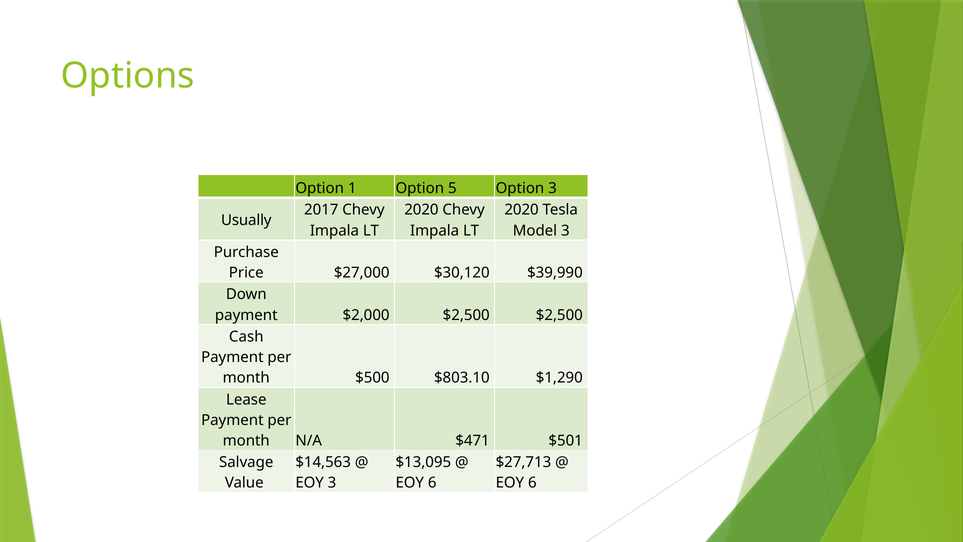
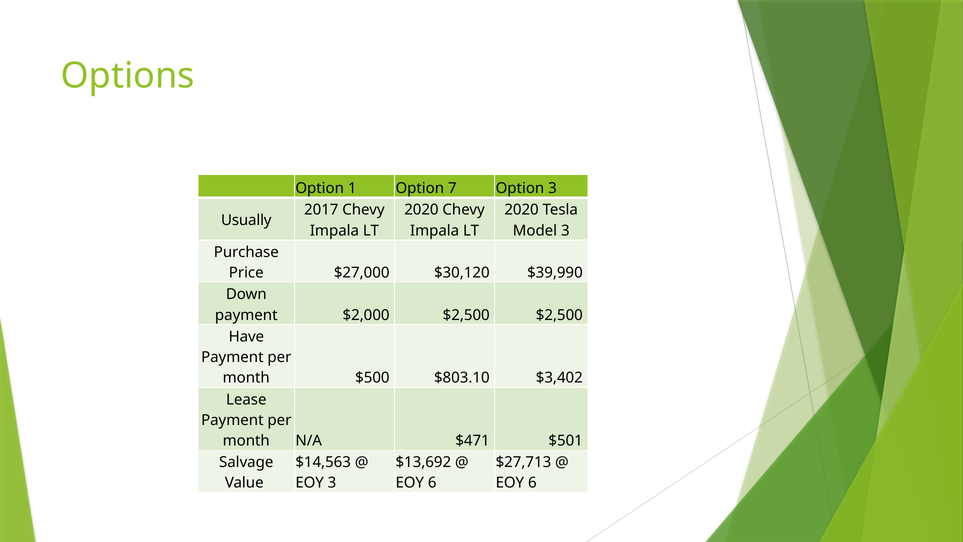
5: 5 -> 7 (452, 188)
Cash: Cash -> Have (246, 337)
$1,290: $1,290 -> $3,402 (559, 378)
$13,095: $13,095 -> $13,692 (423, 462)
